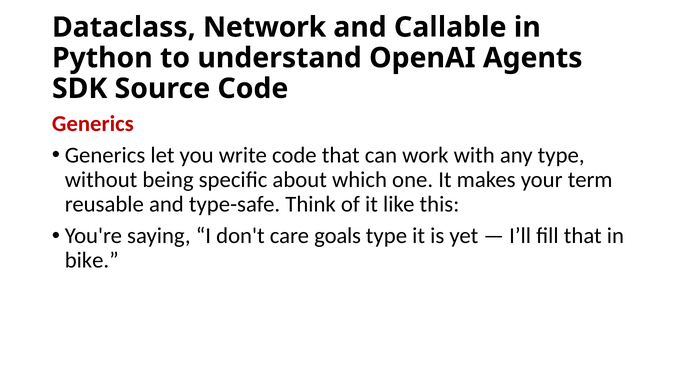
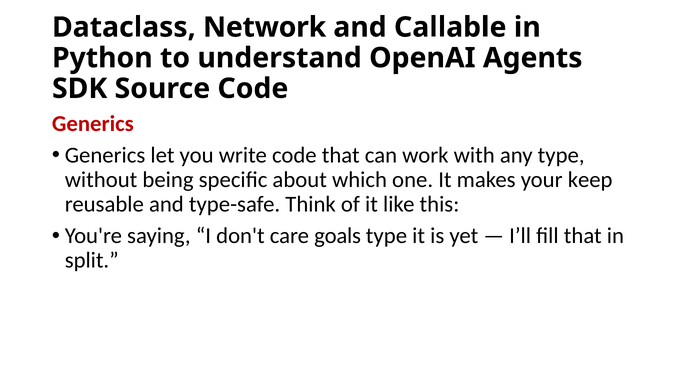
term: term -> keep (590, 180)
bike: bike -> split (92, 261)
